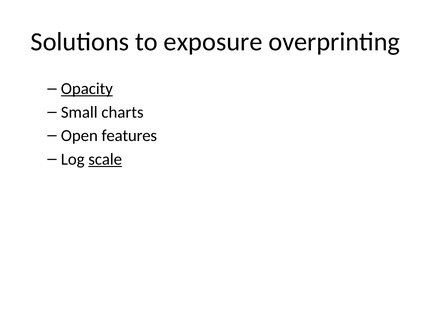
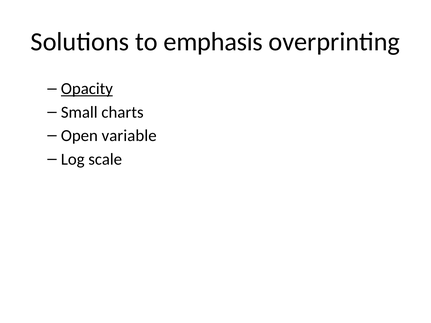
exposure: exposure -> emphasis (213, 42)
features: features -> variable (129, 136)
scale underline: present -> none (105, 159)
